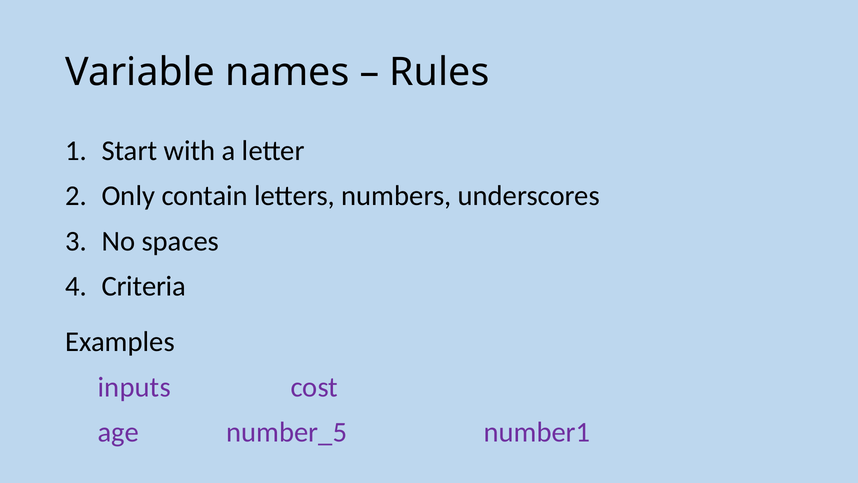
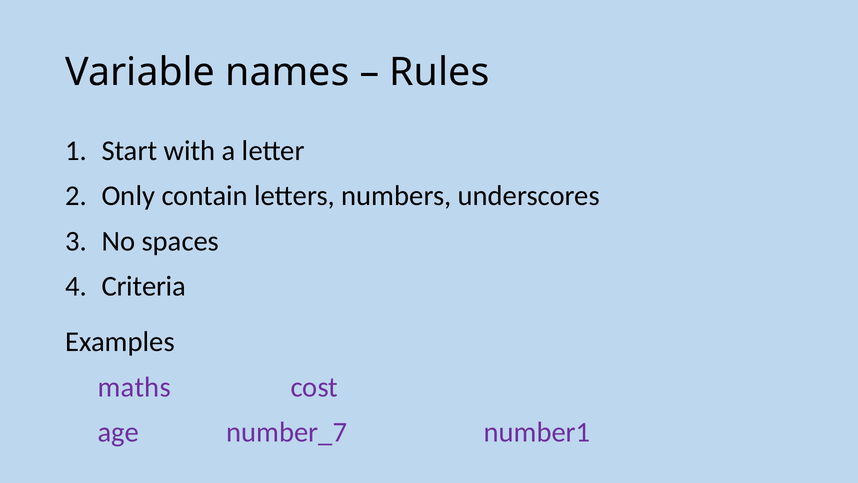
inputs: inputs -> maths (134, 387)
number_5: number_5 -> number_7 (287, 432)
